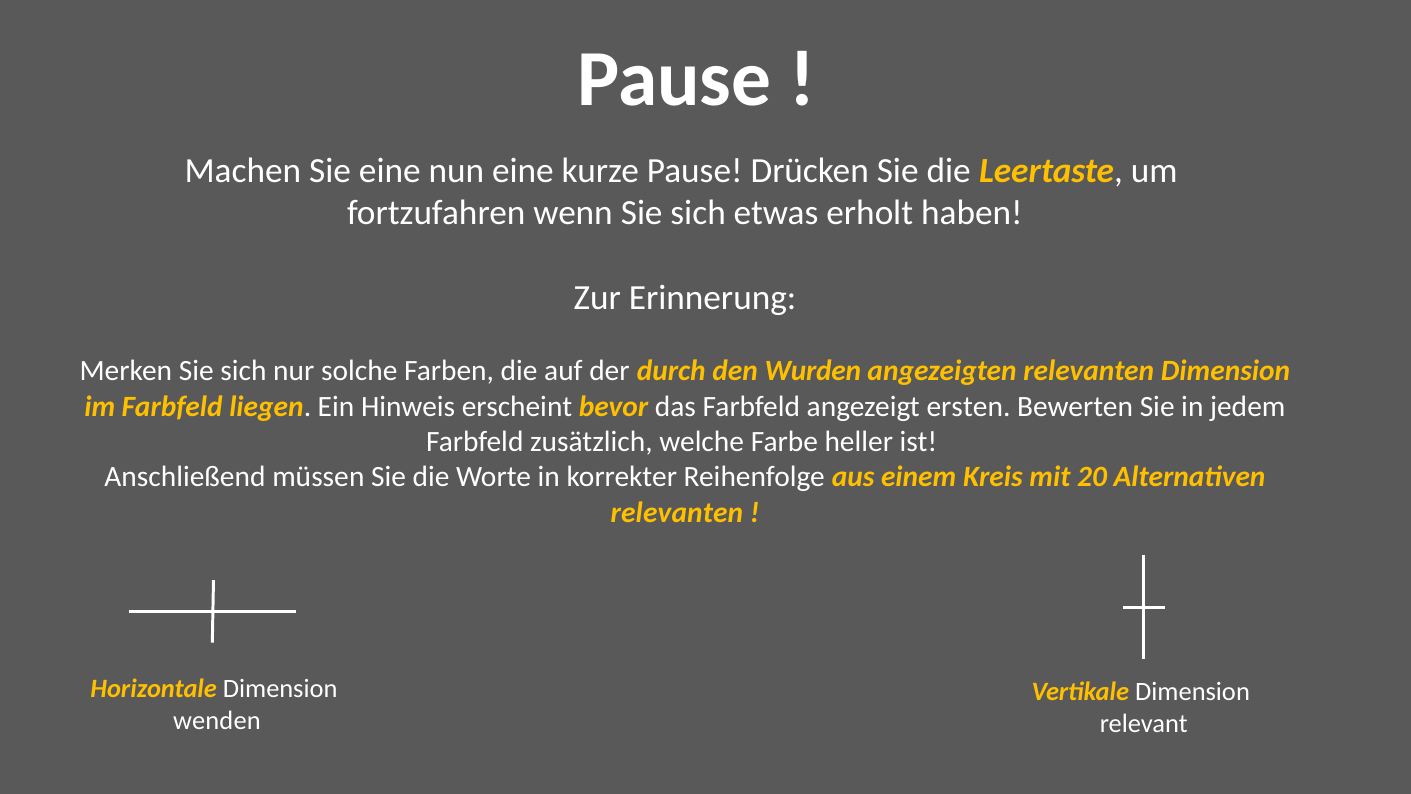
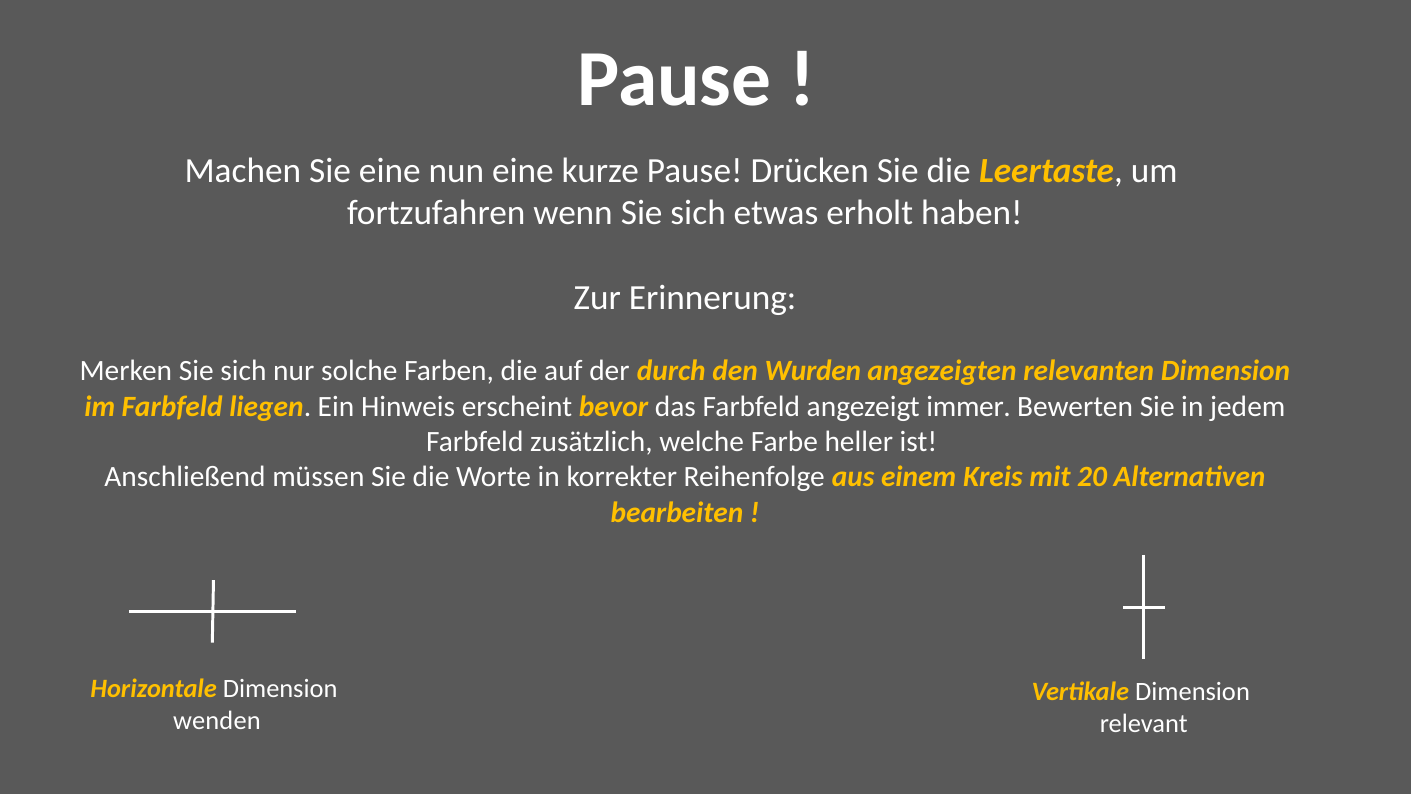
ersten: ersten -> immer (969, 406)
relevanten: relevanten -> bearbeiten (677, 512)
